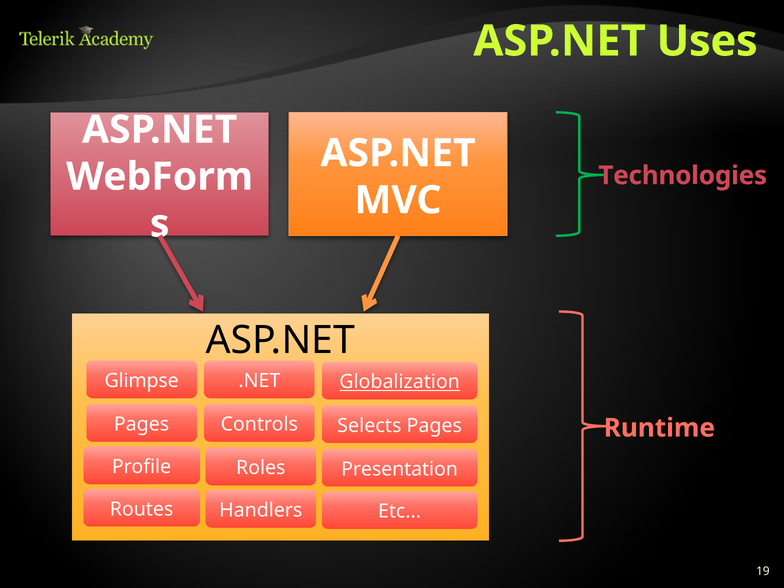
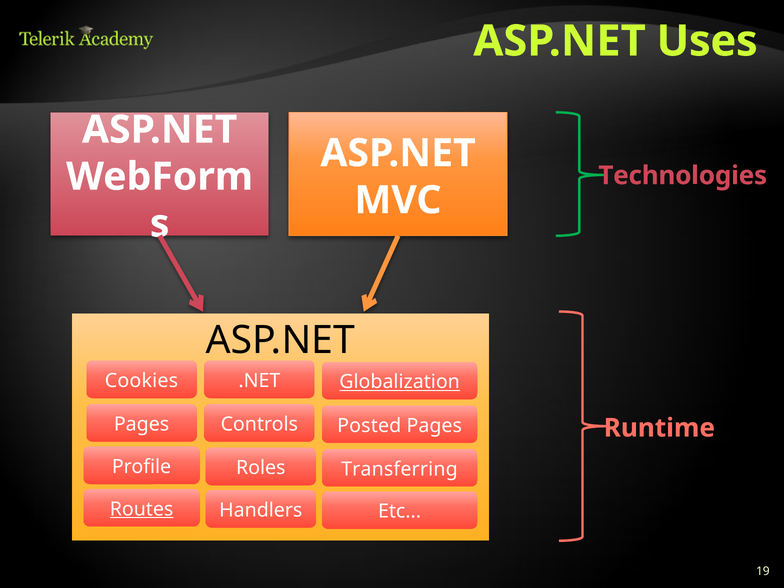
Glimpse: Glimpse -> Cookies (141, 381)
Selects: Selects -> Posted (369, 426)
Presentation: Presentation -> Transferring (399, 469)
Routes underline: none -> present (142, 509)
